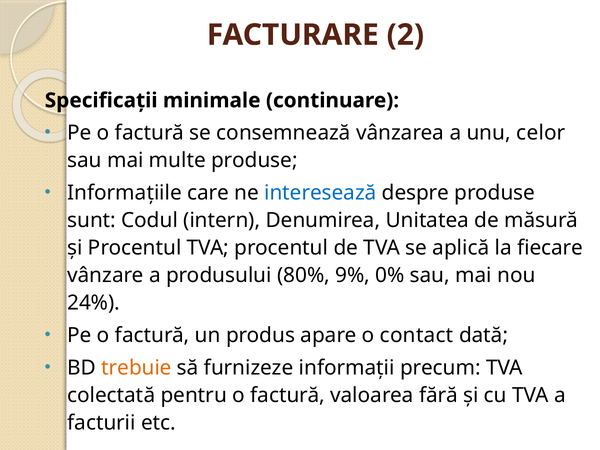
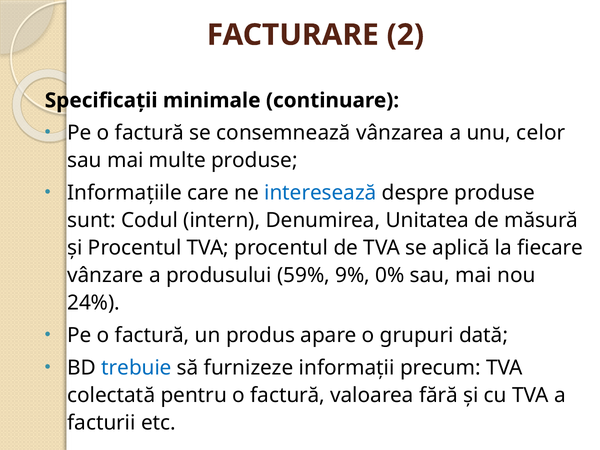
80%: 80% -> 59% (304, 275)
contact: contact -> grupuri (417, 335)
trebuie colour: orange -> blue (136, 368)
